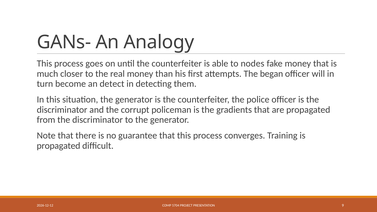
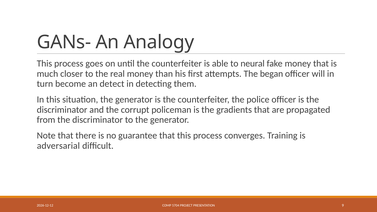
nodes: nodes -> neural (253, 64)
propagated: propagated -> adversarial (58, 146)
